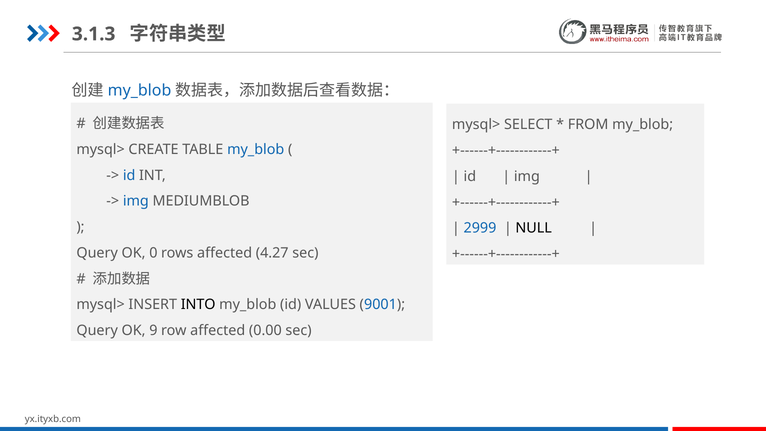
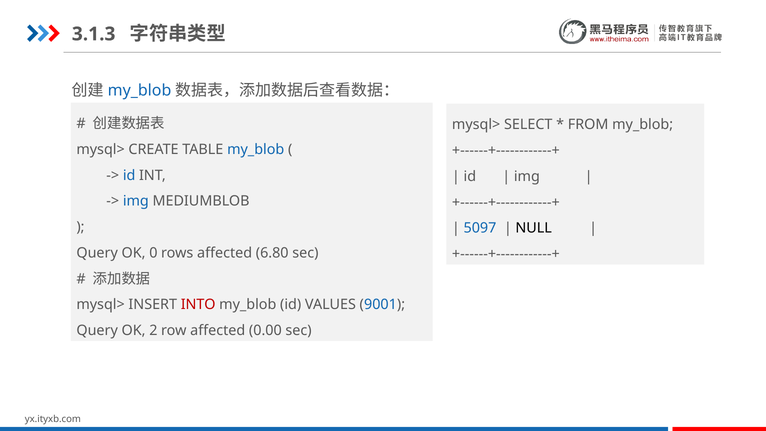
2999: 2999 -> 5097 (480, 228)
4.27: 4.27 -> 6.80 (272, 253)
INTO colour: black -> red (198, 305)
9: 9 -> 2 (153, 331)
